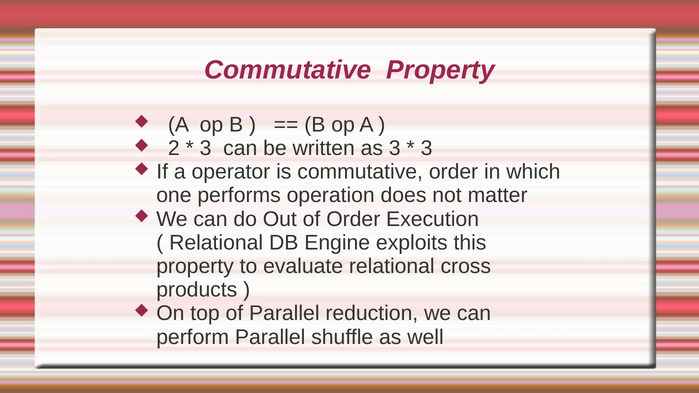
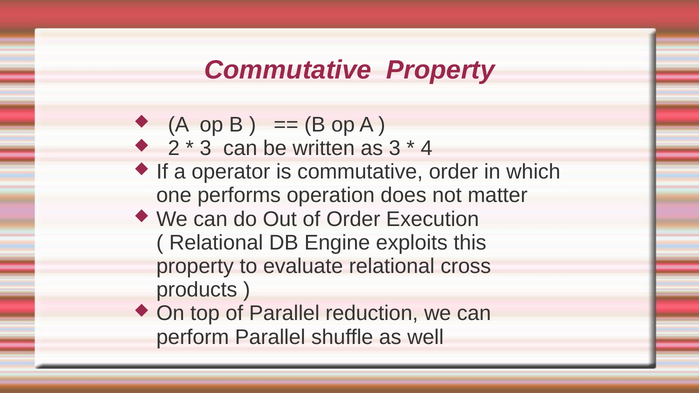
3: 3 -> 4 (427, 148)
